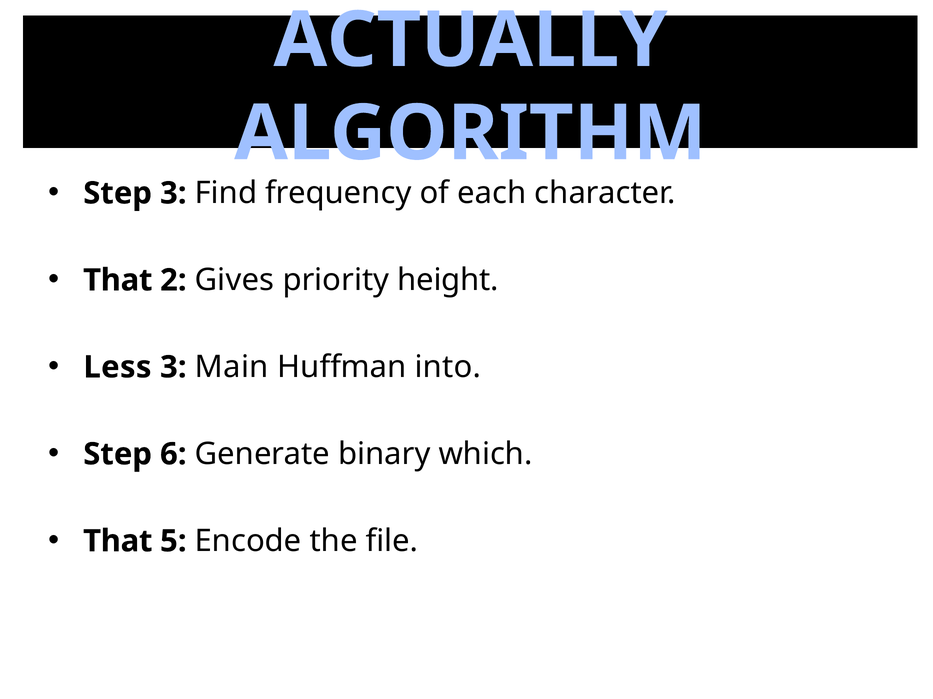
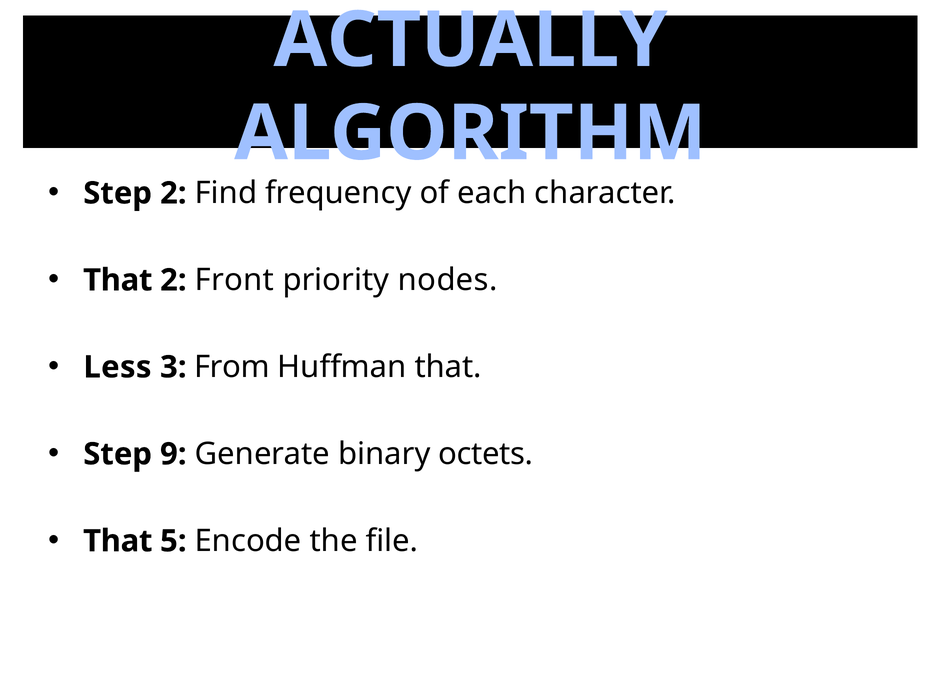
Step 3: 3 -> 2 (173, 193)
Gives: Gives -> Front (234, 281)
height: height -> nodes (448, 281)
Main: Main -> From (232, 368)
Huffman into: into -> that (448, 368)
6: 6 -> 9 (173, 455)
which: which -> octets (486, 455)
